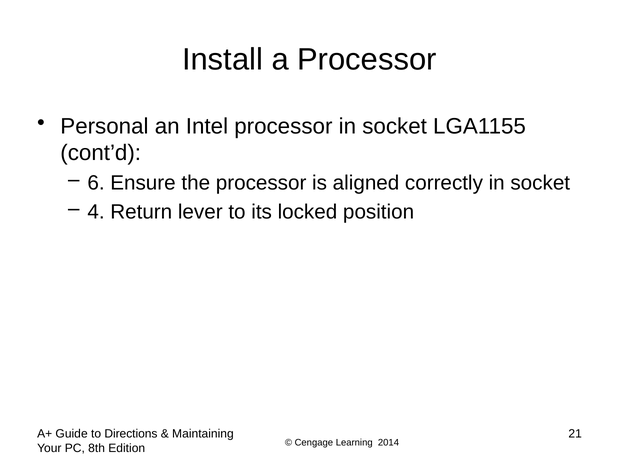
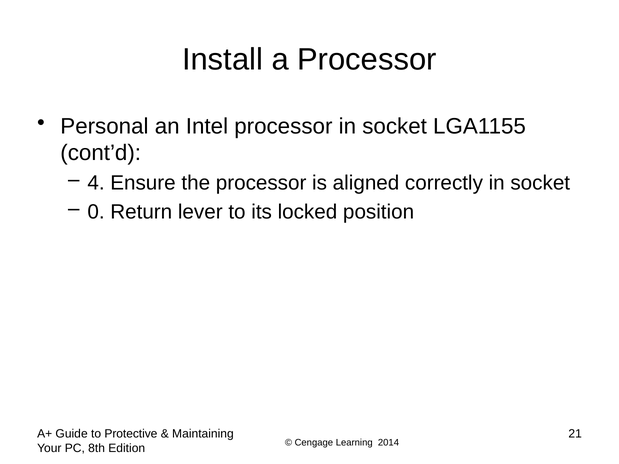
6: 6 -> 4 (96, 183)
4: 4 -> 0 (96, 212)
Directions: Directions -> Protective (131, 434)
